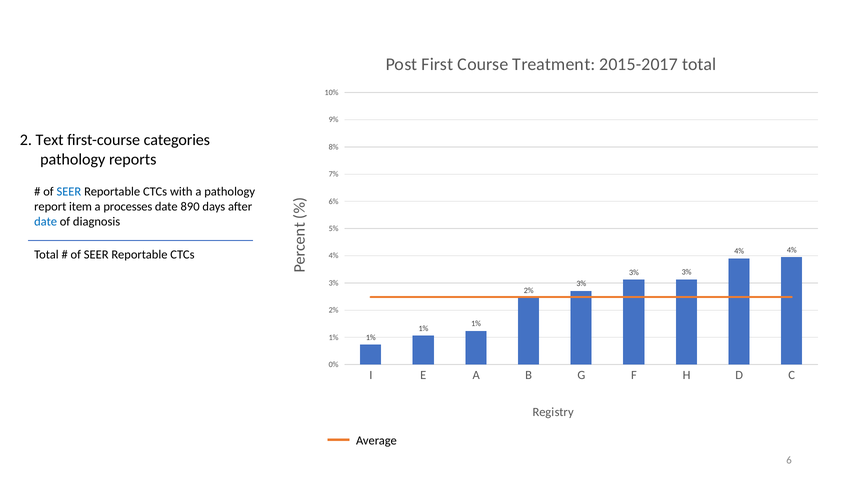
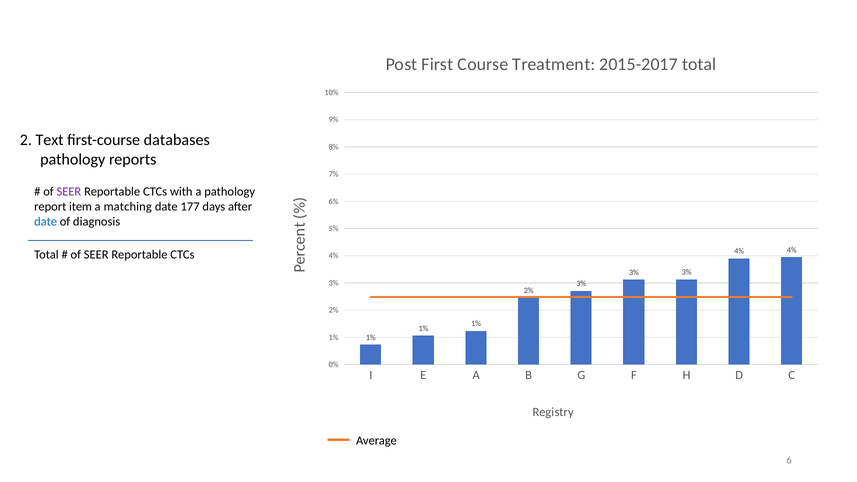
categories: categories -> databases (177, 140)
SEER colour: blue -> purple (69, 191)
processes: processes -> matching (128, 206)
890: 890 -> 177 (190, 206)
